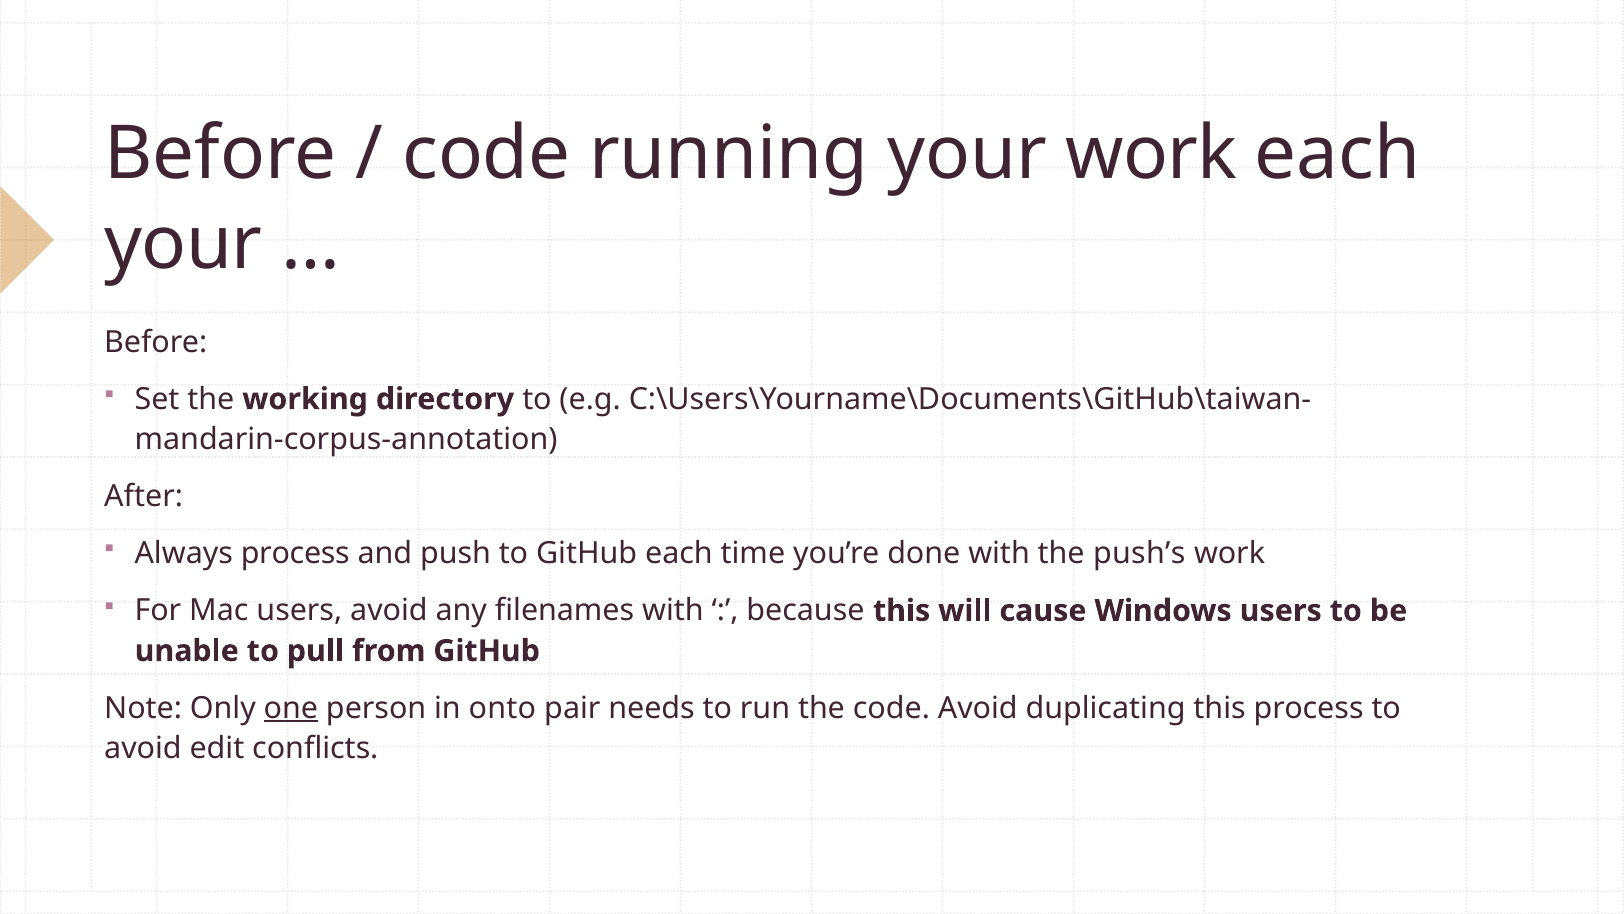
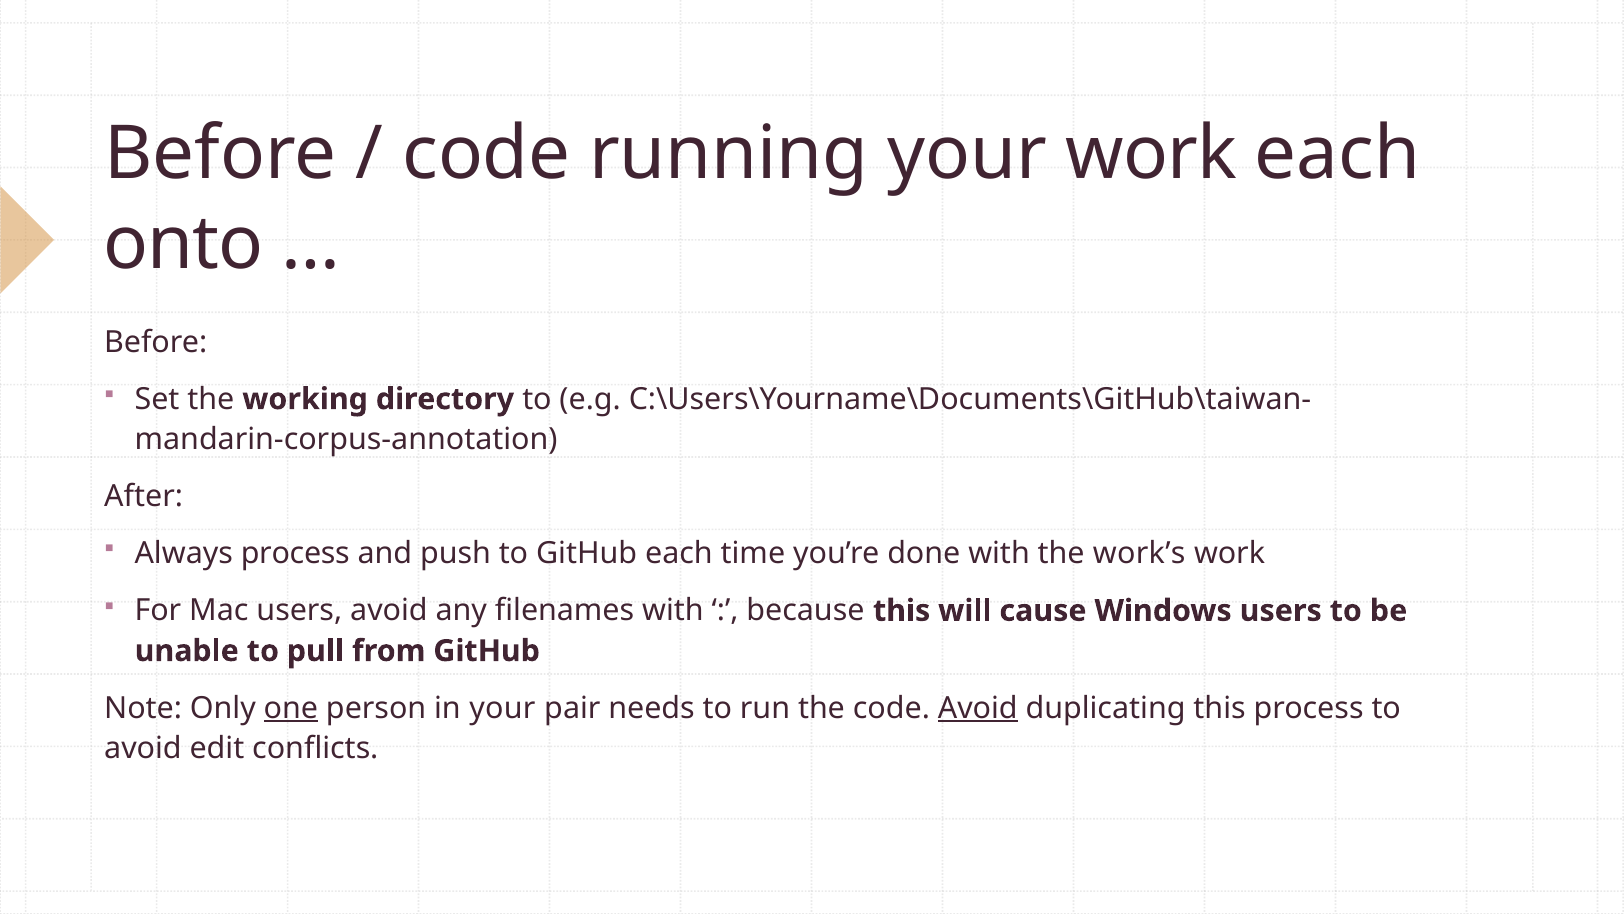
your: your -> onto (183, 243)
push’s: push’s -> work’s (1139, 553)
in onto: onto -> your (502, 708)
Avoid underline: none -> present (978, 708)
